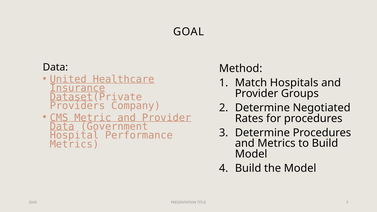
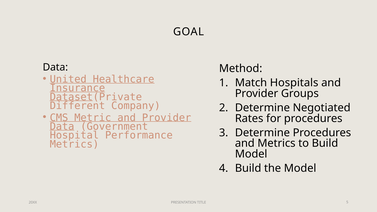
Providers: Providers -> Different (77, 106)
